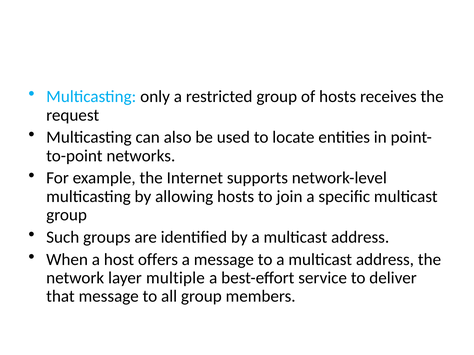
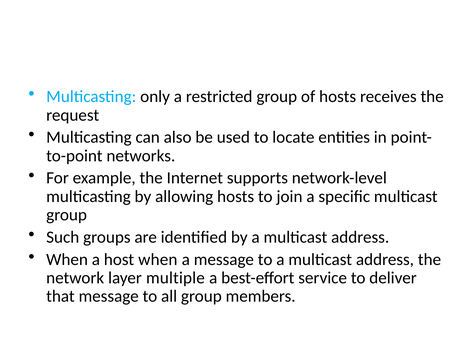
host offers: offers -> when (158, 260)
